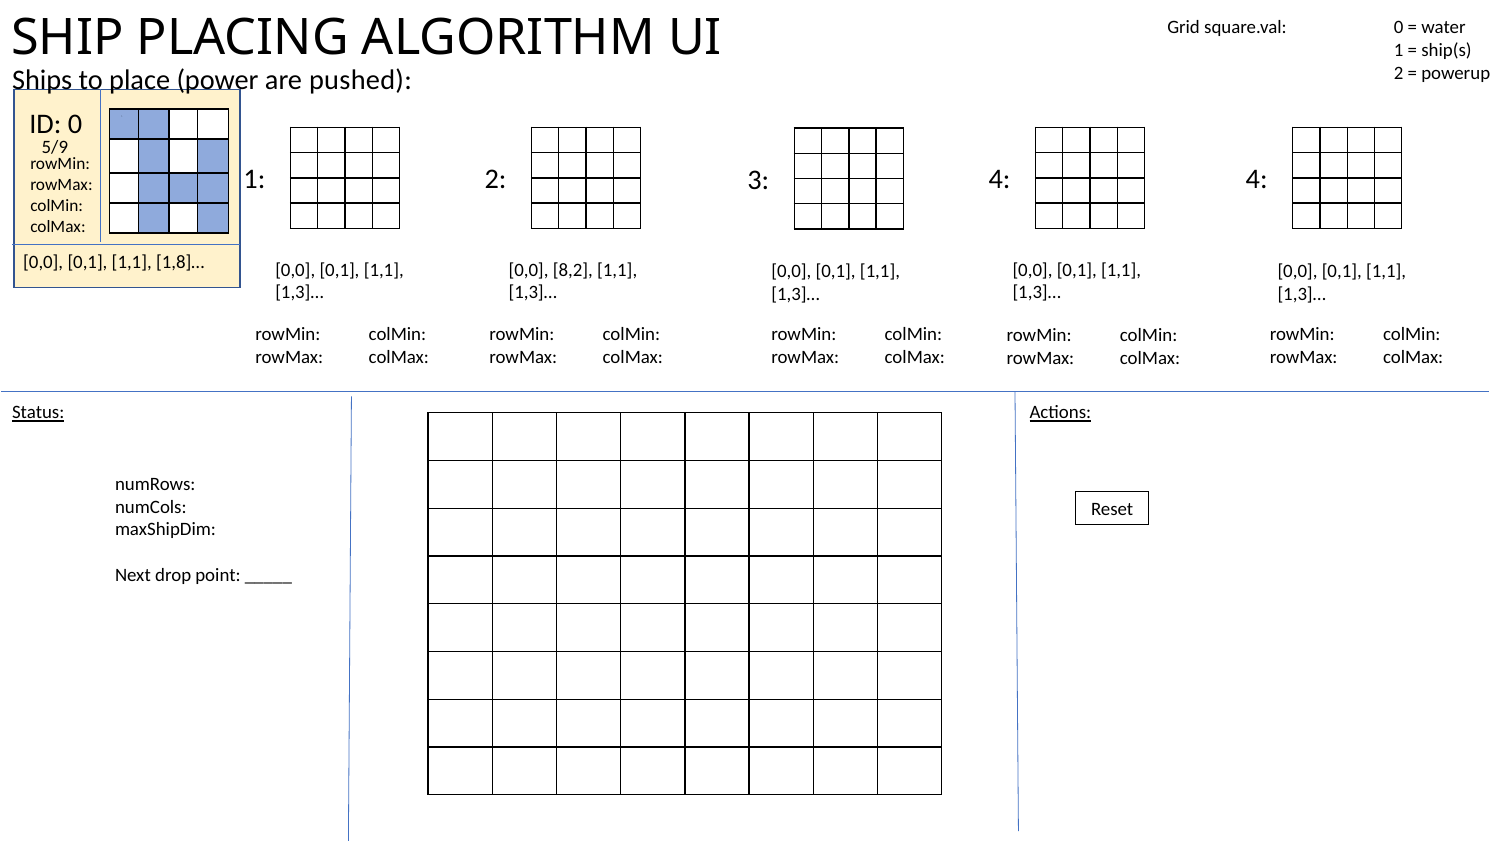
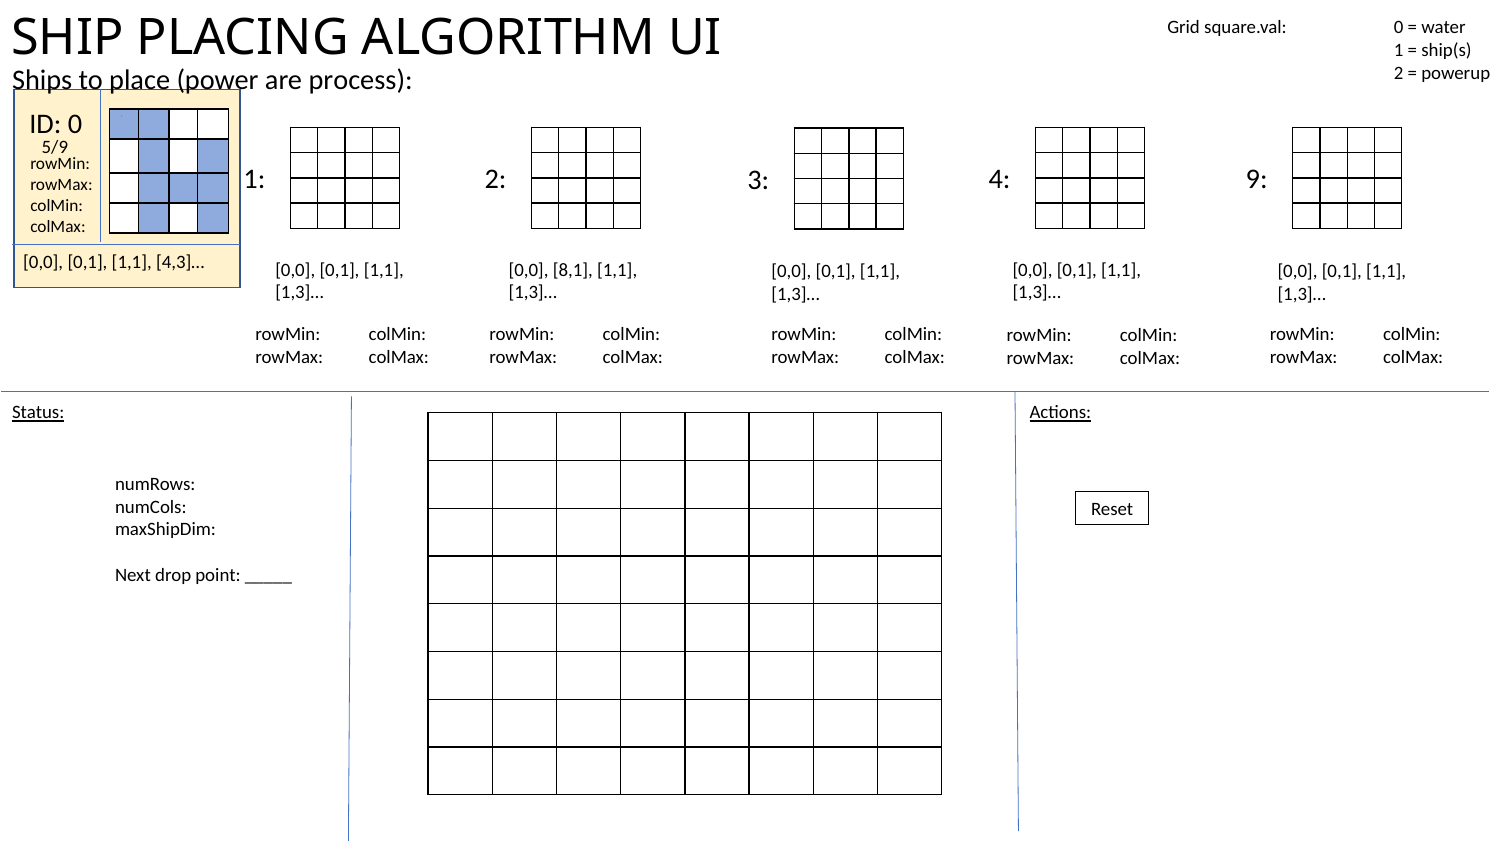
pushed: pushed -> process (361, 80)
4 4: 4 -> 9 (1257, 180)
1,8]…: 1,8]… -> 4,3]… (180, 262)
8,2: 8,2 -> 8,1 (573, 270)
